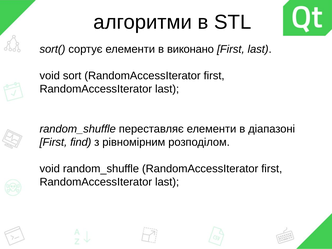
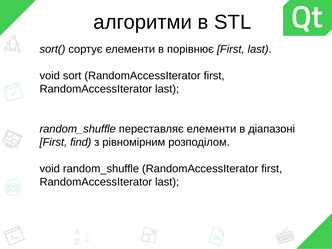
виконано: виконано -> порівнює (190, 49)
